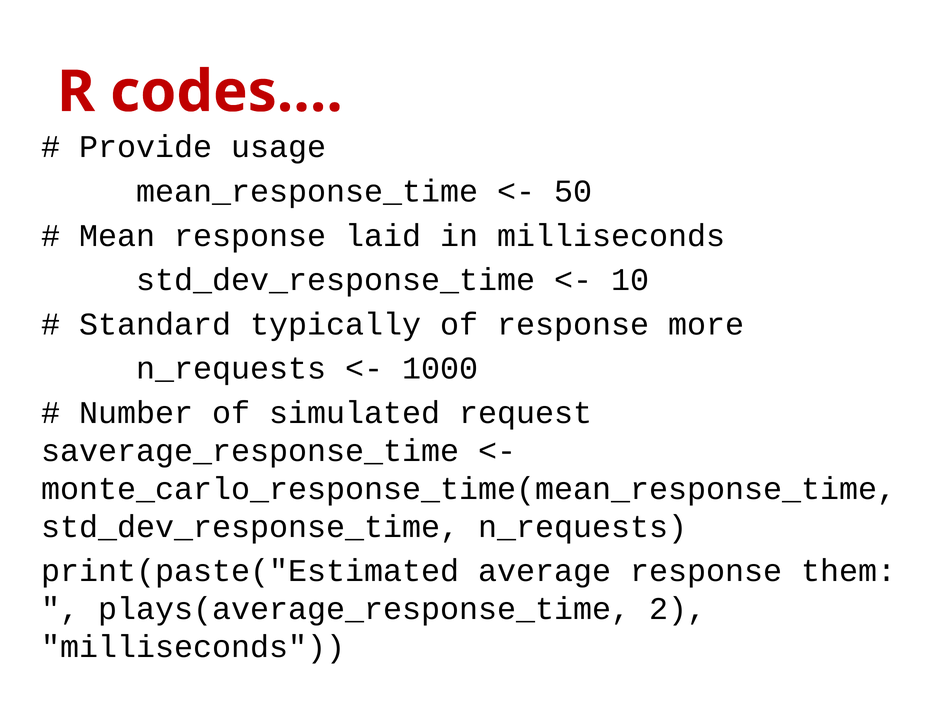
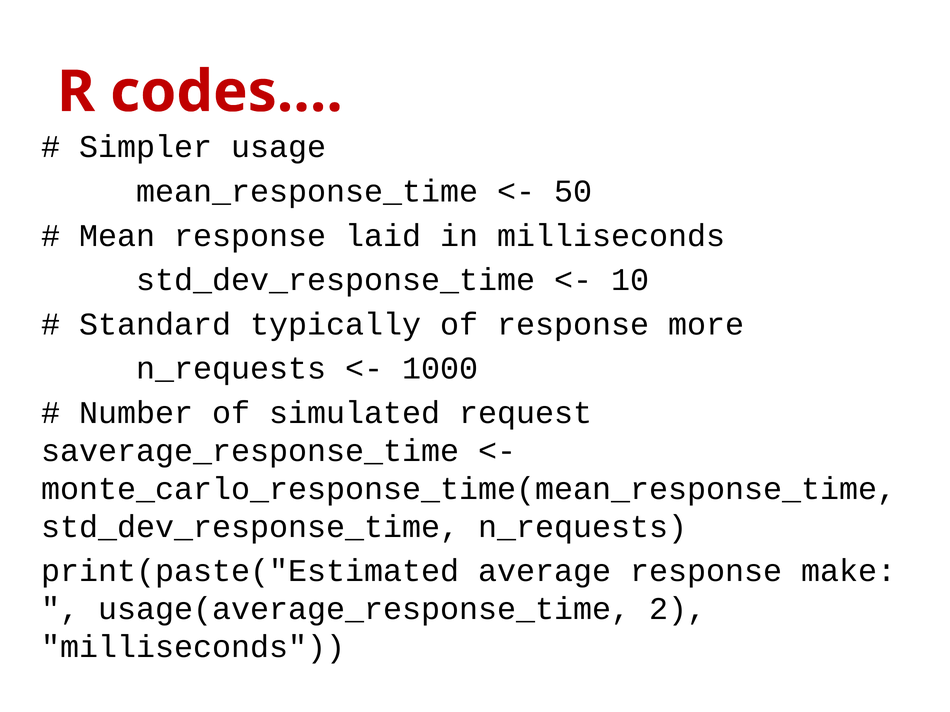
Provide: Provide -> Simpler (146, 147)
them: them -> make (849, 571)
plays(average_response_time: plays(average_response_time -> usage(average_response_time (364, 609)
